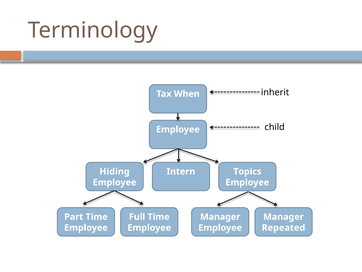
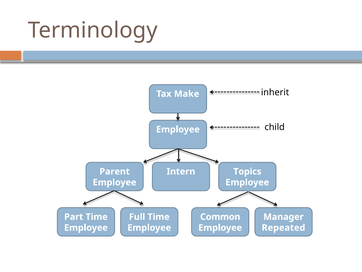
When: When -> Make (187, 94)
Hiding: Hiding -> Parent (115, 171)
Manager: Manager -> Common (220, 216)
